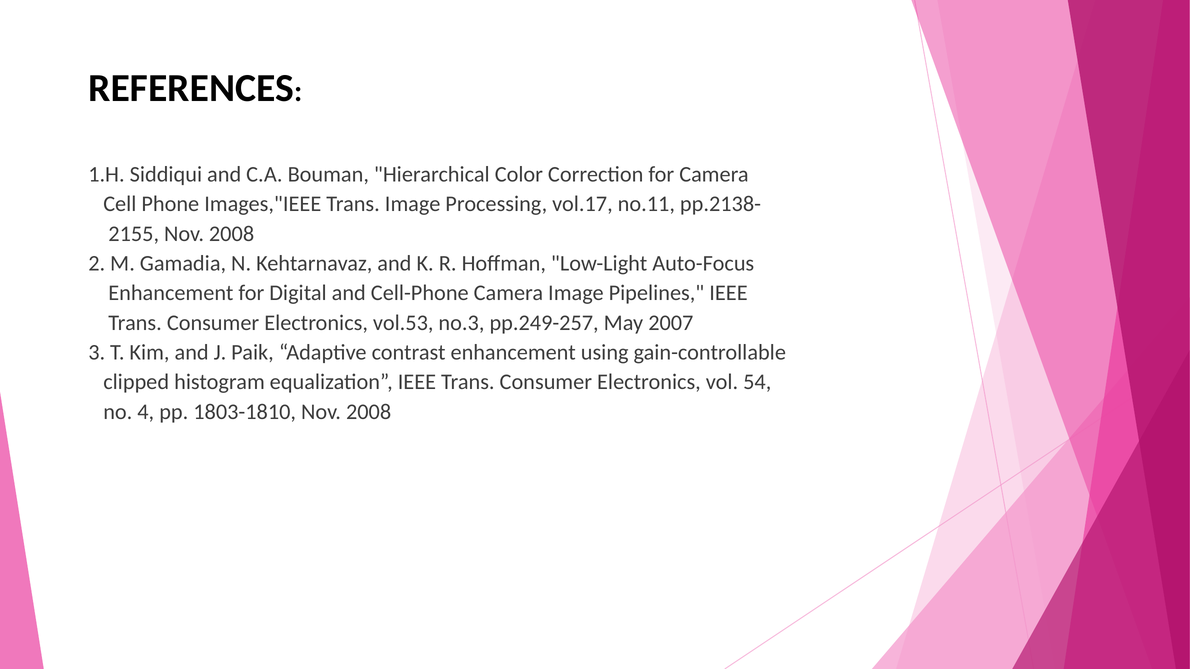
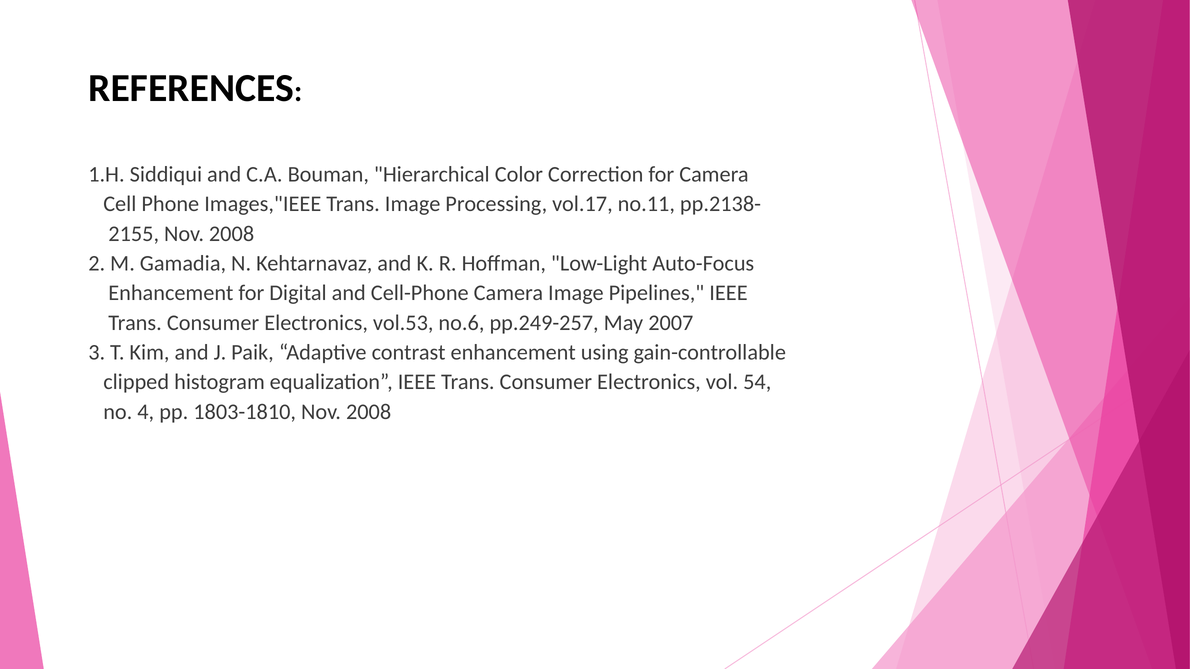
no.3: no.3 -> no.6 (461, 323)
